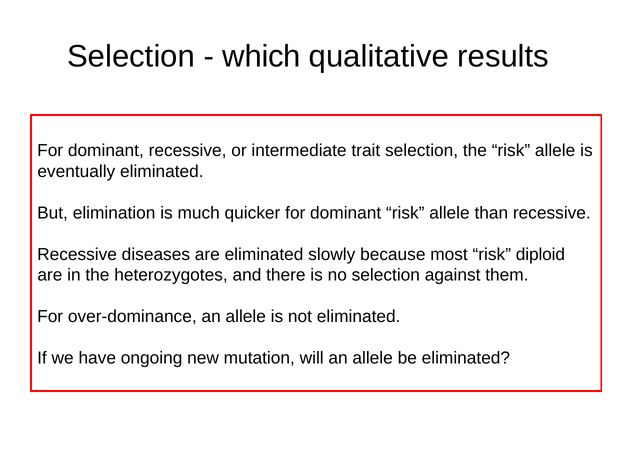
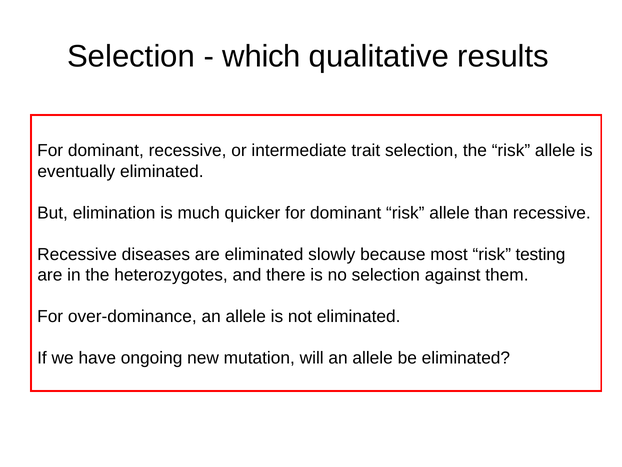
diploid: diploid -> testing (540, 254)
